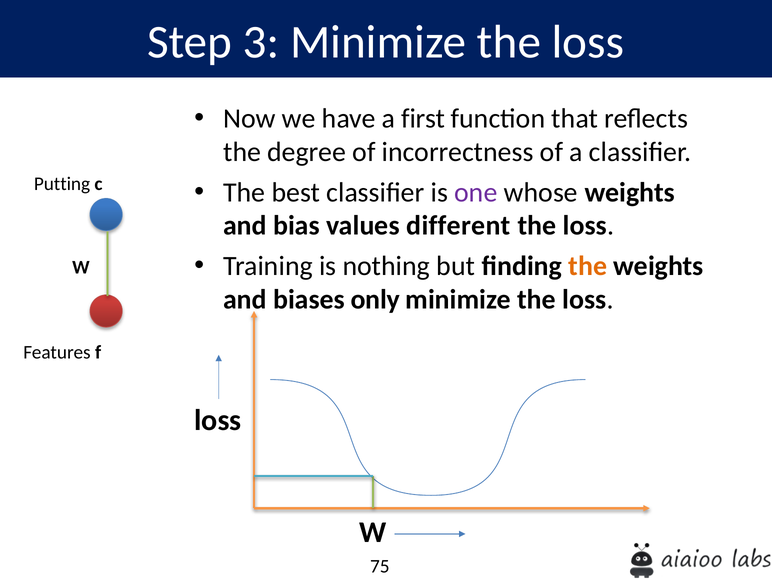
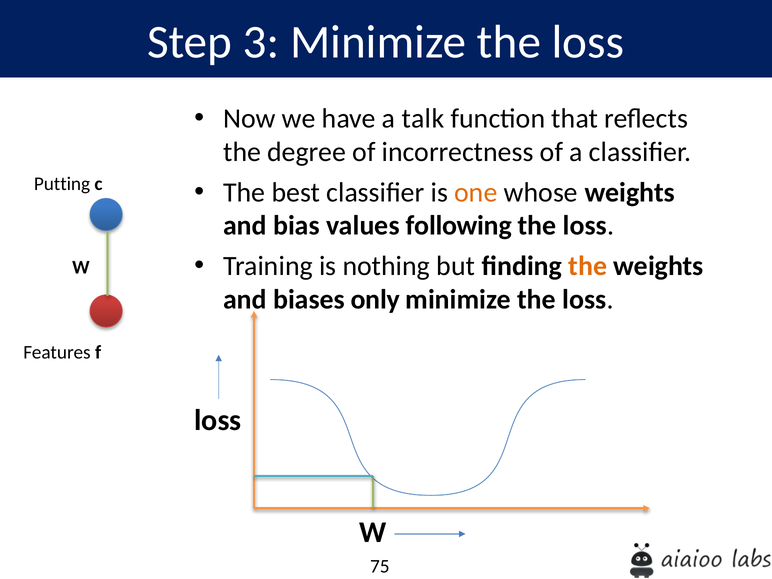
first: first -> talk (423, 119)
one colour: purple -> orange (476, 192)
different: different -> following (459, 226)
